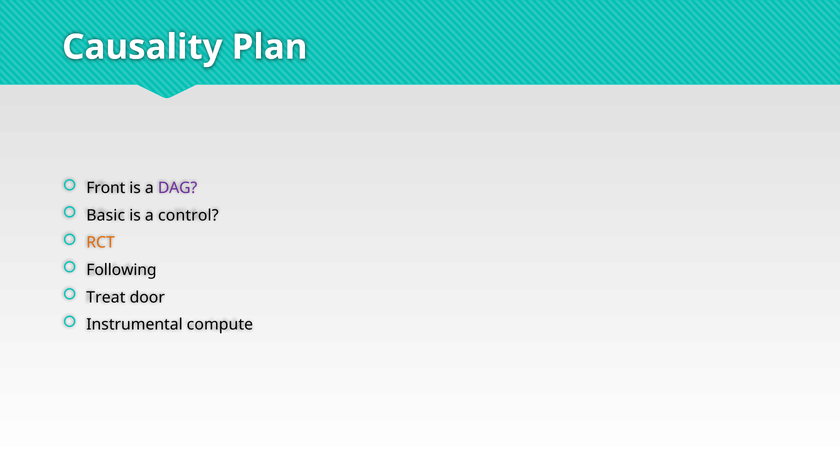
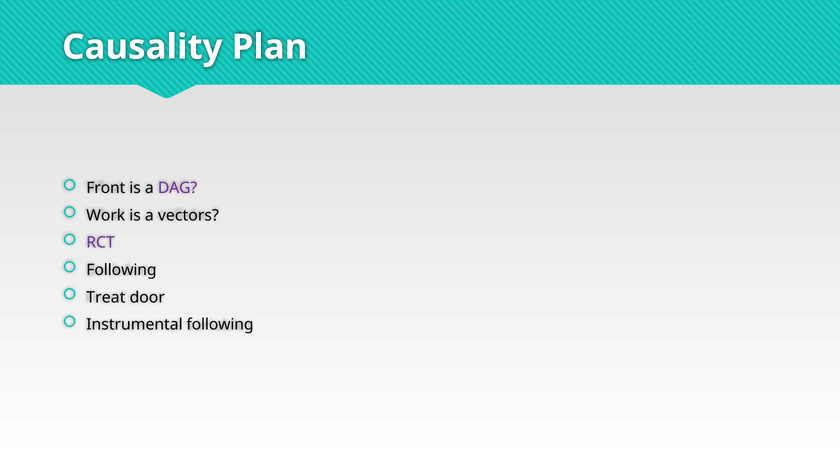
Basic: Basic -> Work (106, 215)
control: control -> vectors (188, 215)
RCT colour: orange -> purple (101, 242)
Instrumental compute: compute -> following (220, 324)
